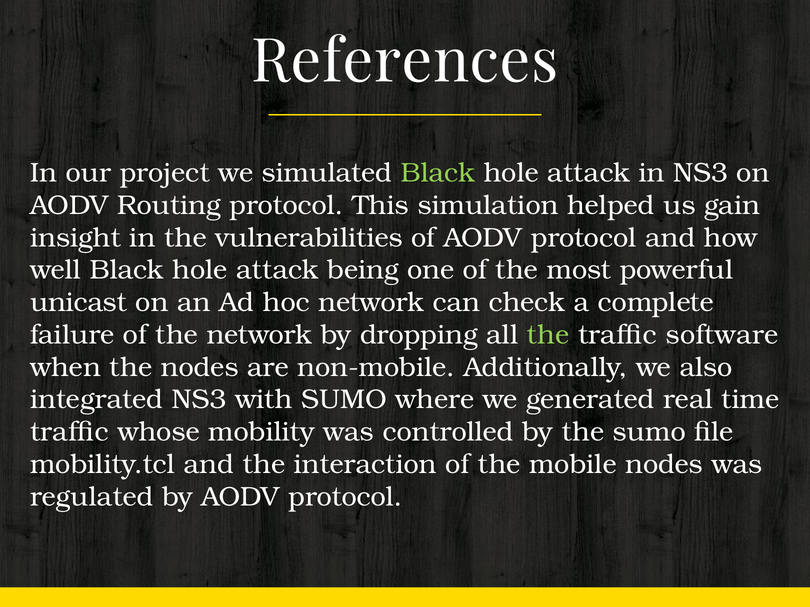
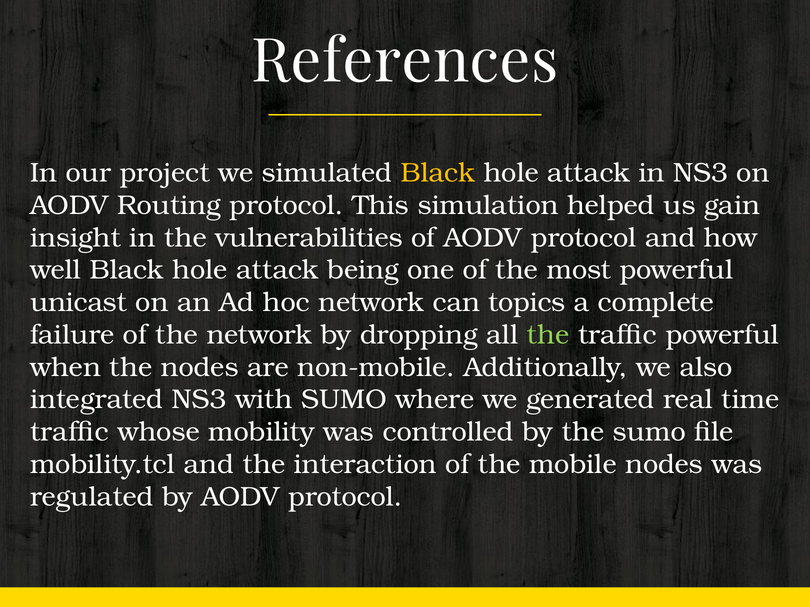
Black colour: light green -> yellow (438, 173)
check: check -> topics (527, 303)
traffic software: software -> powerful (722, 335)
